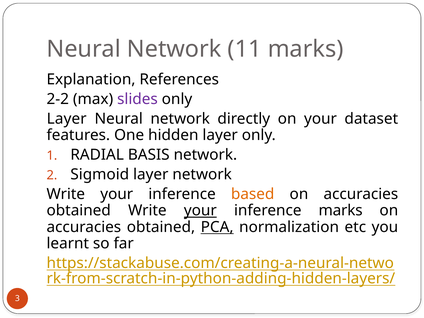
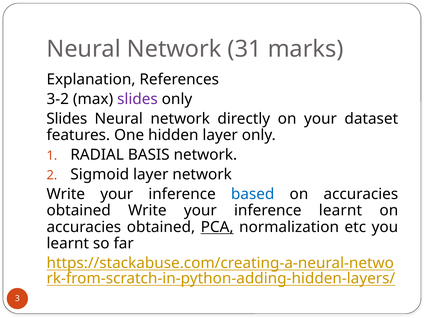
11: 11 -> 31 (245, 49)
2-2: 2-2 -> 3-2 (58, 99)
Layer: Layer -> Slides (67, 119)
based colour: orange -> blue (253, 194)
your underline: present -> none (200, 211)
inference marks: marks -> learnt (340, 211)
